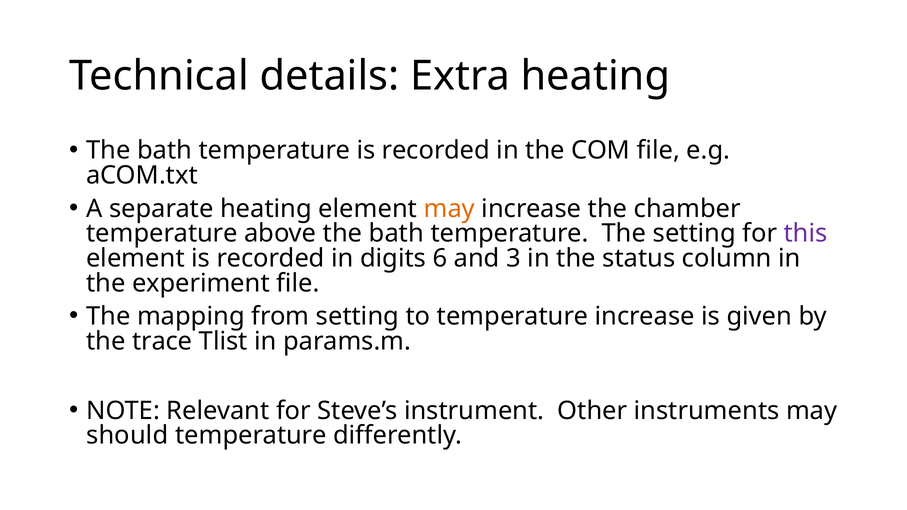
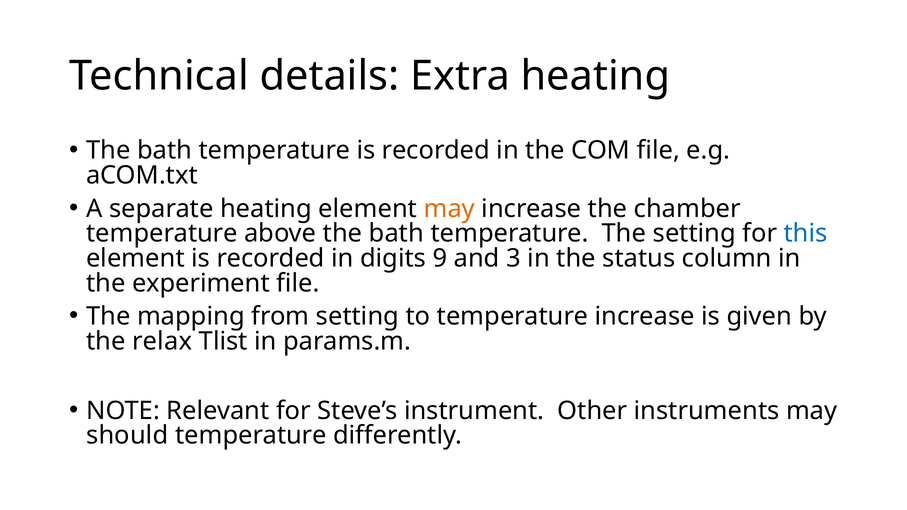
this colour: purple -> blue (806, 234)
6: 6 -> 9 (440, 258)
trace: trace -> relax (162, 341)
